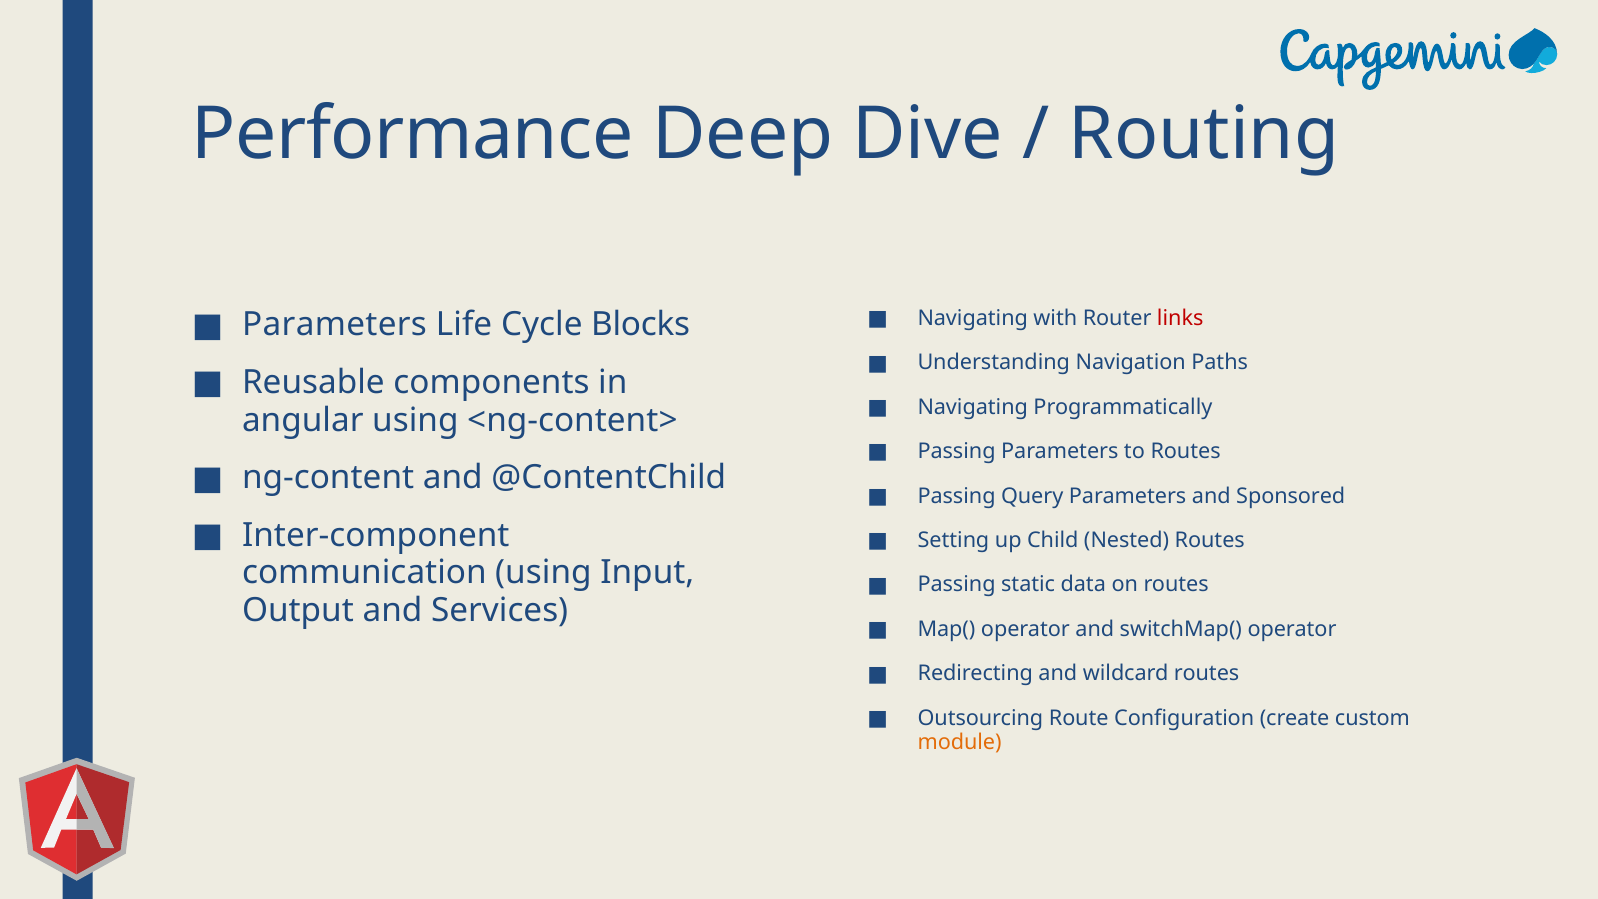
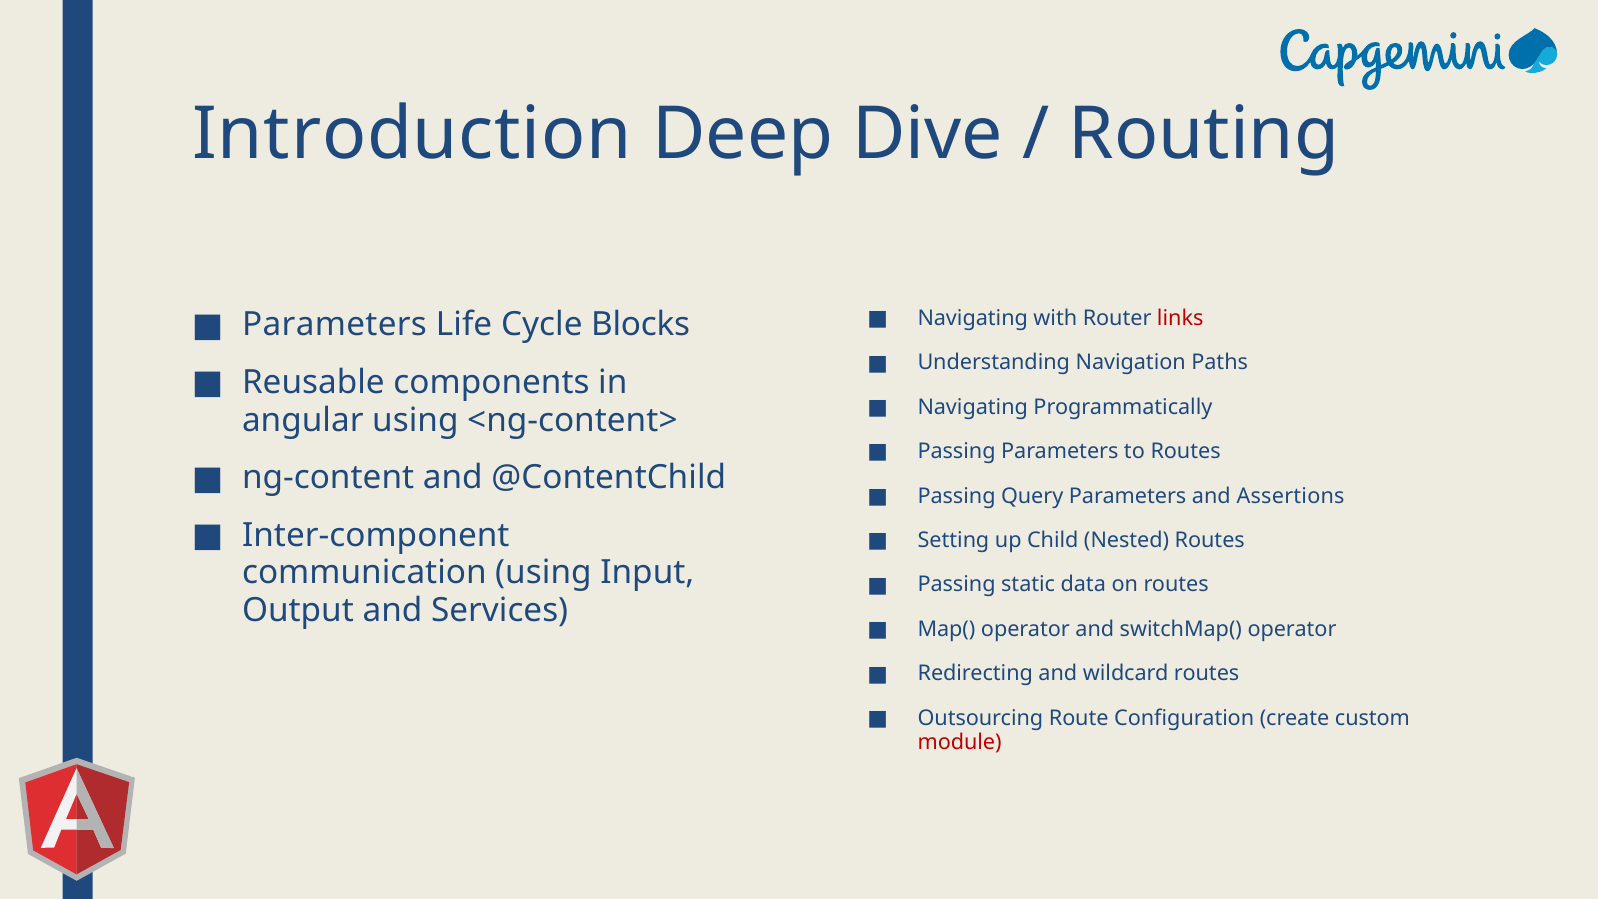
Performance: Performance -> Introduction (412, 134)
Sponsored: Sponsored -> Assertions (1291, 496)
module colour: orange -> red (960, 742)
